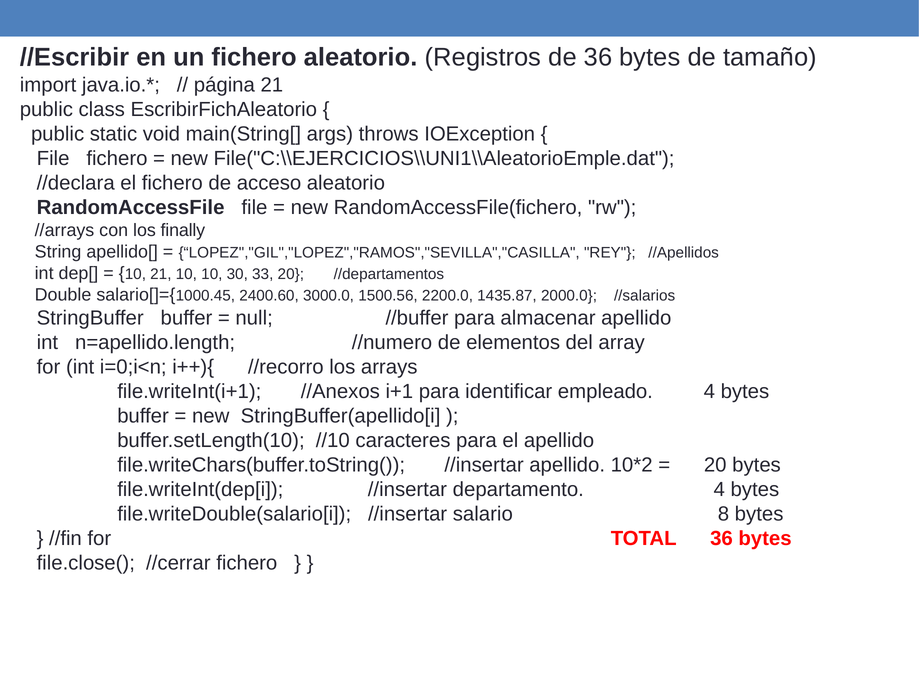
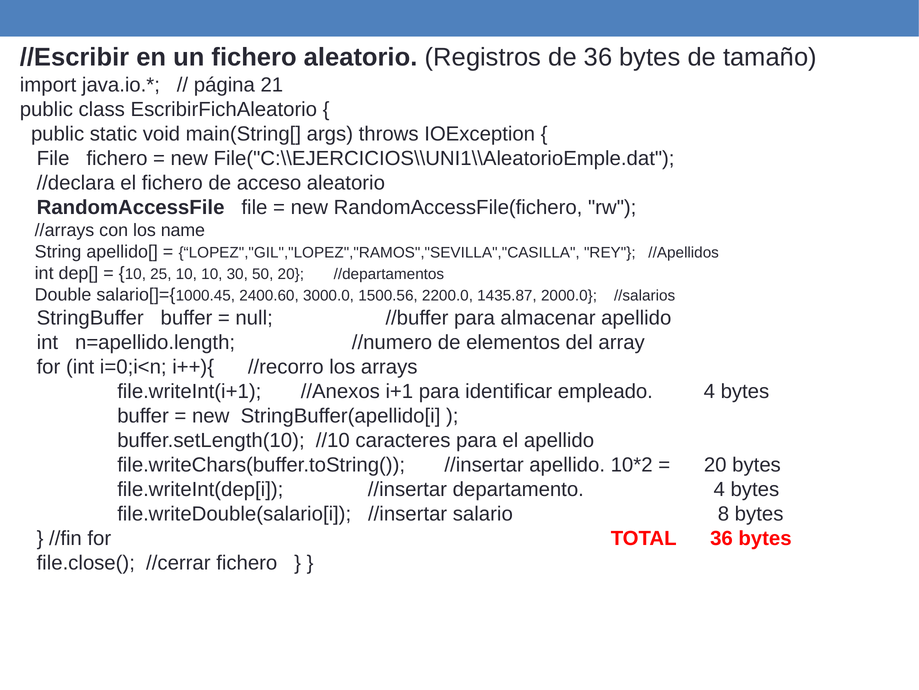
finally: finally -> name (183, 230)
10 21: 21 -> 25 (161, 274)
33: 33 -> 50 (263, 274)
